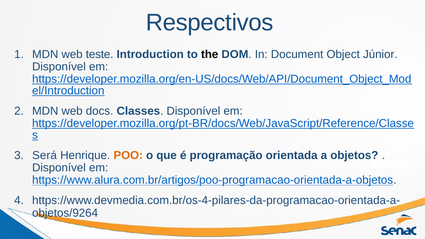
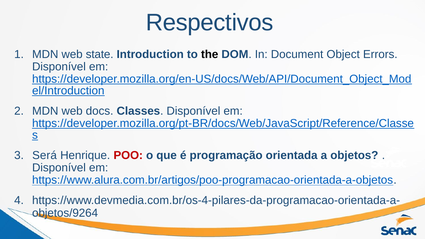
teste: teste -> state (100, 54)
Júnior: Júnior -> Errors (380, 54)
POO colour: orange -> red (128, 155)
